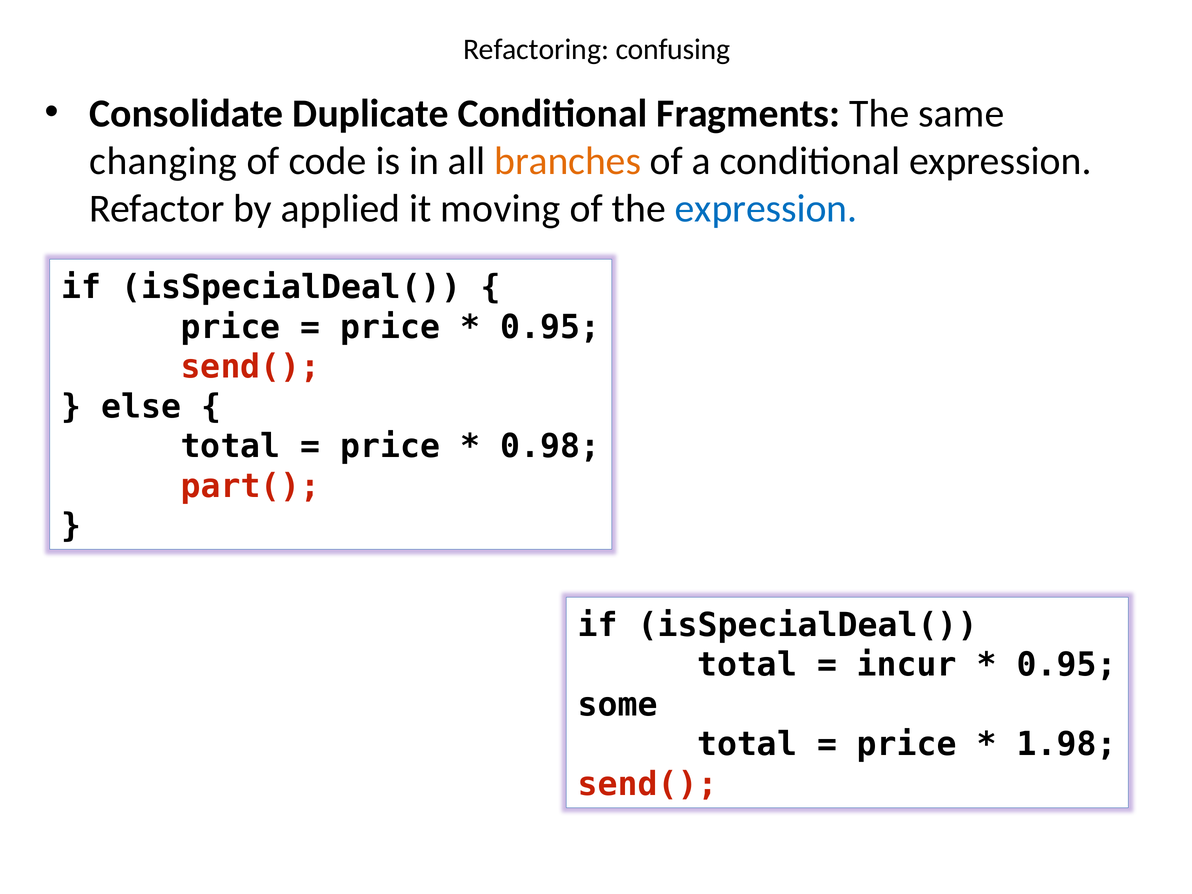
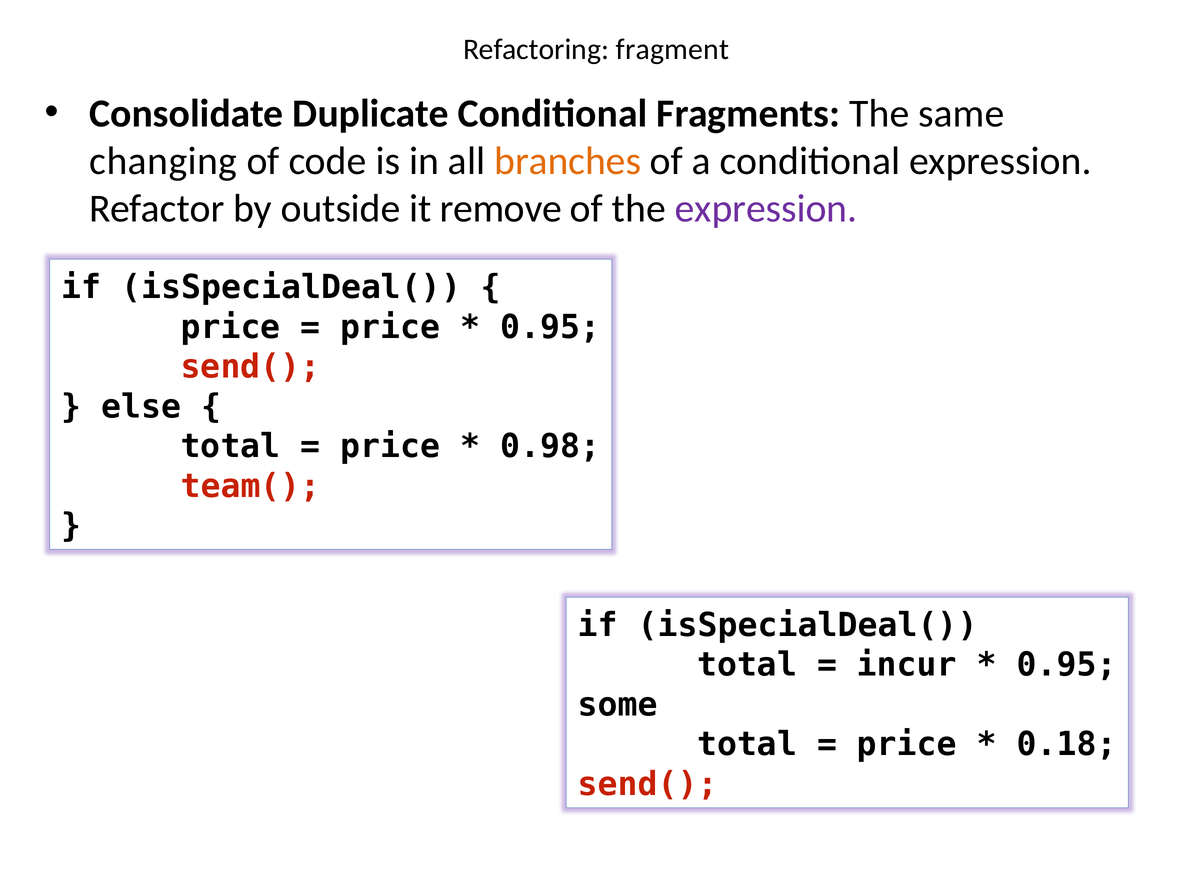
confusing: confusing -> fragment (673, 49)
applied: applied -> outside (341, 209)
moving: moving -> remove (501, 209)
expression colour: blue -> purple (766, 209)
part(: part( -> team( (250, 486)
1.98: 1.98 -> 0.18 (1067, 744)
